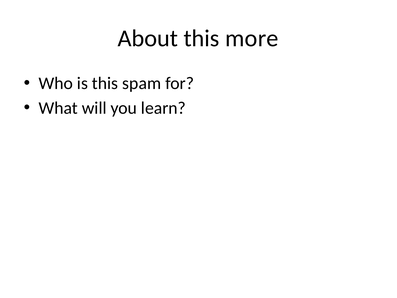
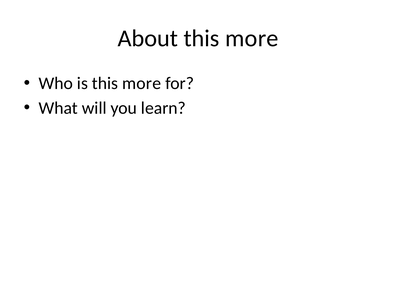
is this spam: spam -> more (142, 83)
